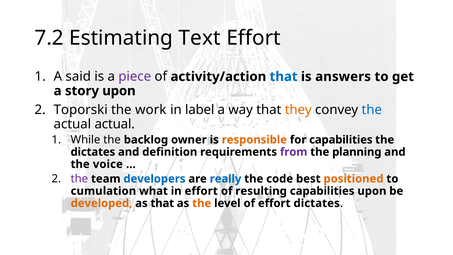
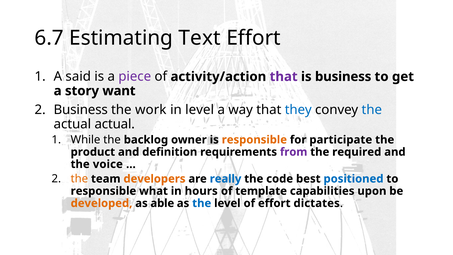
7.2: 7.2 -> 6.7 (49, 38)
that colour: blue -> purple (284, 77)
is answers: answers -> business (343, 77)
story upon: upon -> want (119, 91)
Toporski: Toporski -> Business (81, 110)
in label: label -> level (200, 110)
they colour: orange -> blue (298, 110)
for capabilities: capabilities -> participate (341, 140)
dictates: dictates -> product (93, 152)
planning: planning -> required (357, 152)
the colour: purple -> orange (79, 179)
developers colour: blue -> orange (154, 179)
positioned colour: orange -> blue (353, 179)
cumulation: cumulation -> responsible (103, 191)
in effort: effort -> hours (201, 191)
resulting: resulting -> template (261, 191)
as that: that -> able (162, 203)
the colour: orange -> blue (202, 203)
